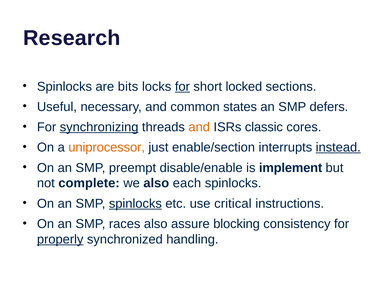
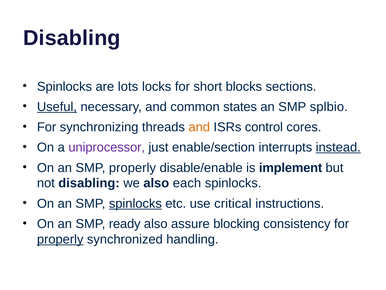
Research: Research -> Disabling (72, 38)
bits: bits -> lots (128, 86)
for underline: present -> none (182, 86)
locked: locked -> blocks (244, 86)
Useful underline: none -> present (57, 107)
defers: defers -> splbio (329, 107)
synchronizing underline: present -> none (99, 127)
classic: classic -> control (264, 127)
uniprocessor colour: orange -> purple (107, 147)
SMP preempt: preempt -> properly (132, 167)
not complete: complete -> disabling (89, 183)
races: races -> ready (125, 223)
